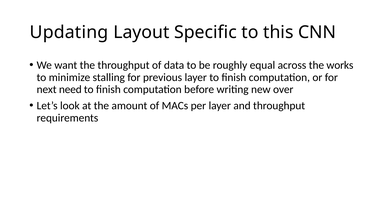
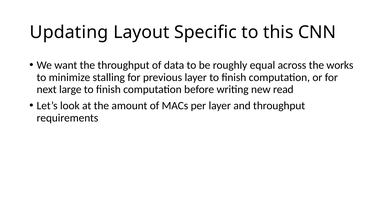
need: need -> large (70, 90)
over: over -> read (283, 90)
